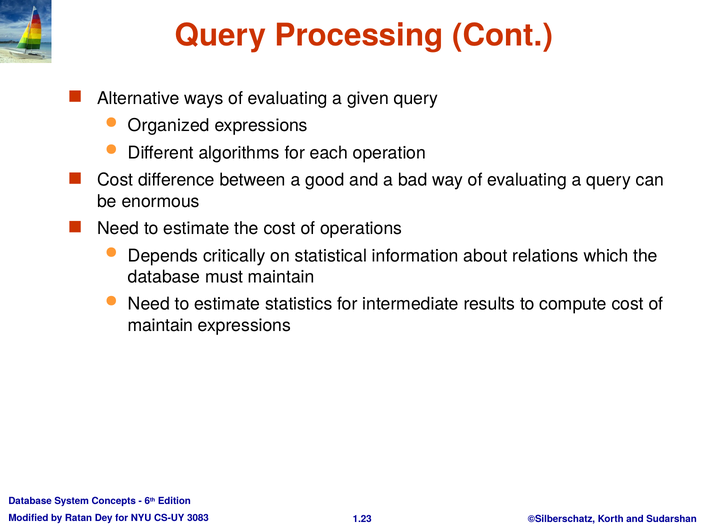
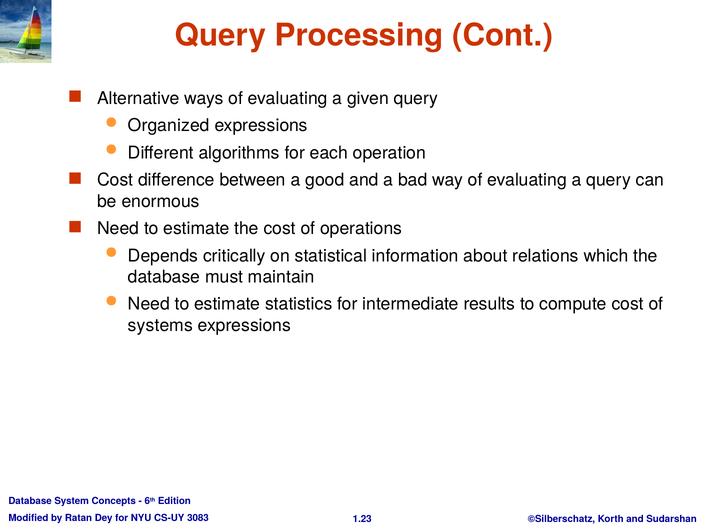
maintain: maintain -> systems (160, 325)
